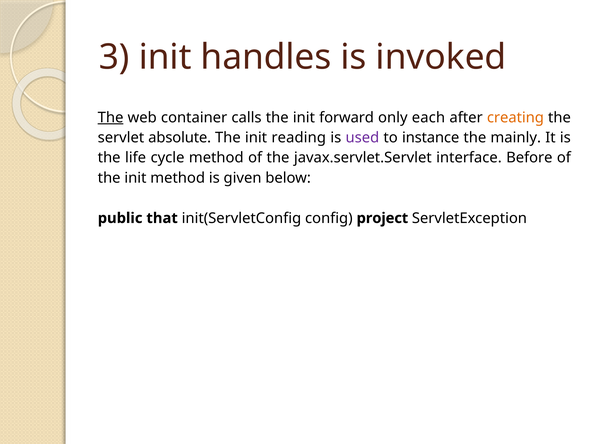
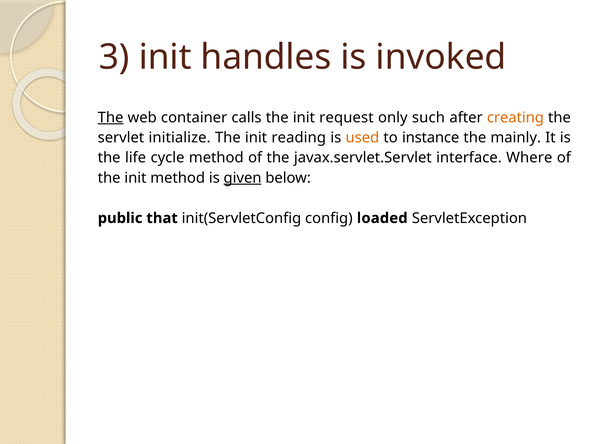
forward: forward -> request (346, 117)
each: each -> such (428, 117)
absolute: absolute -> initialize (180, 138)
used colour: purple -> orange (362, 138)
Before: Before -> Where (529, 158)
given underline: none -> present (243, 178)
project: project -> loaded (382, 218)
